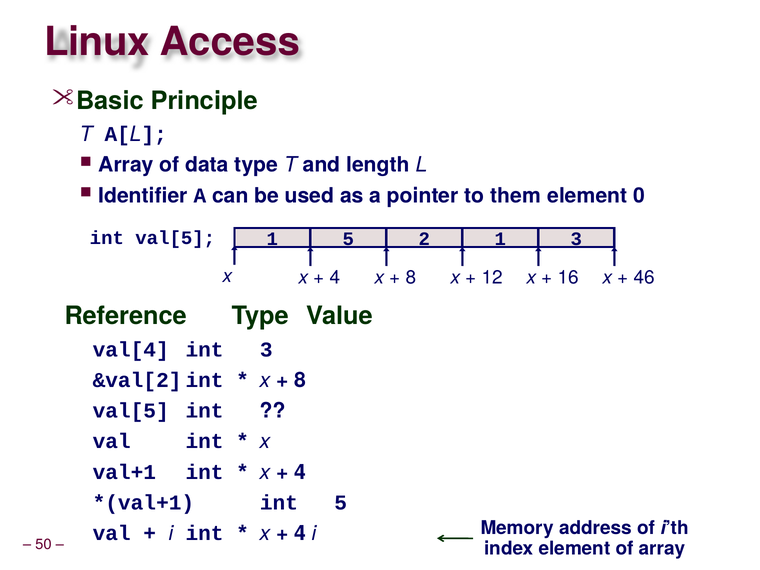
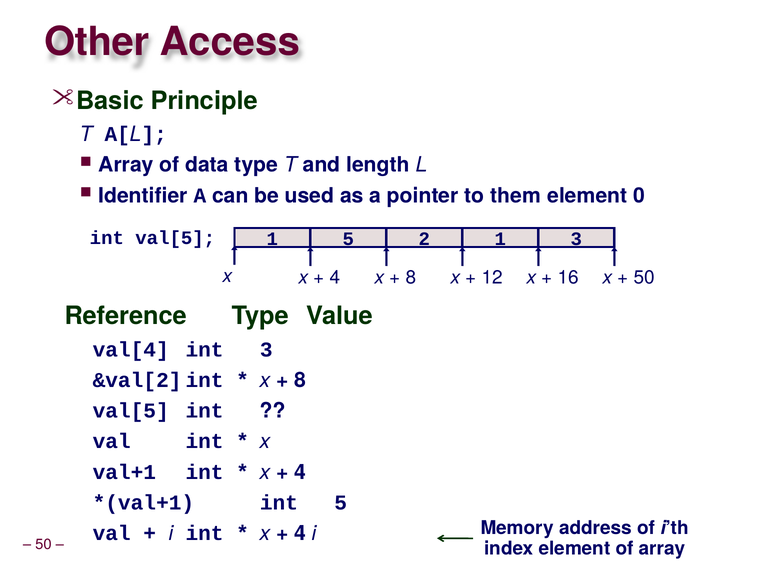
Linux: Linux -> Other (97, 42)
46: 46 -> 50 (644, 277)
